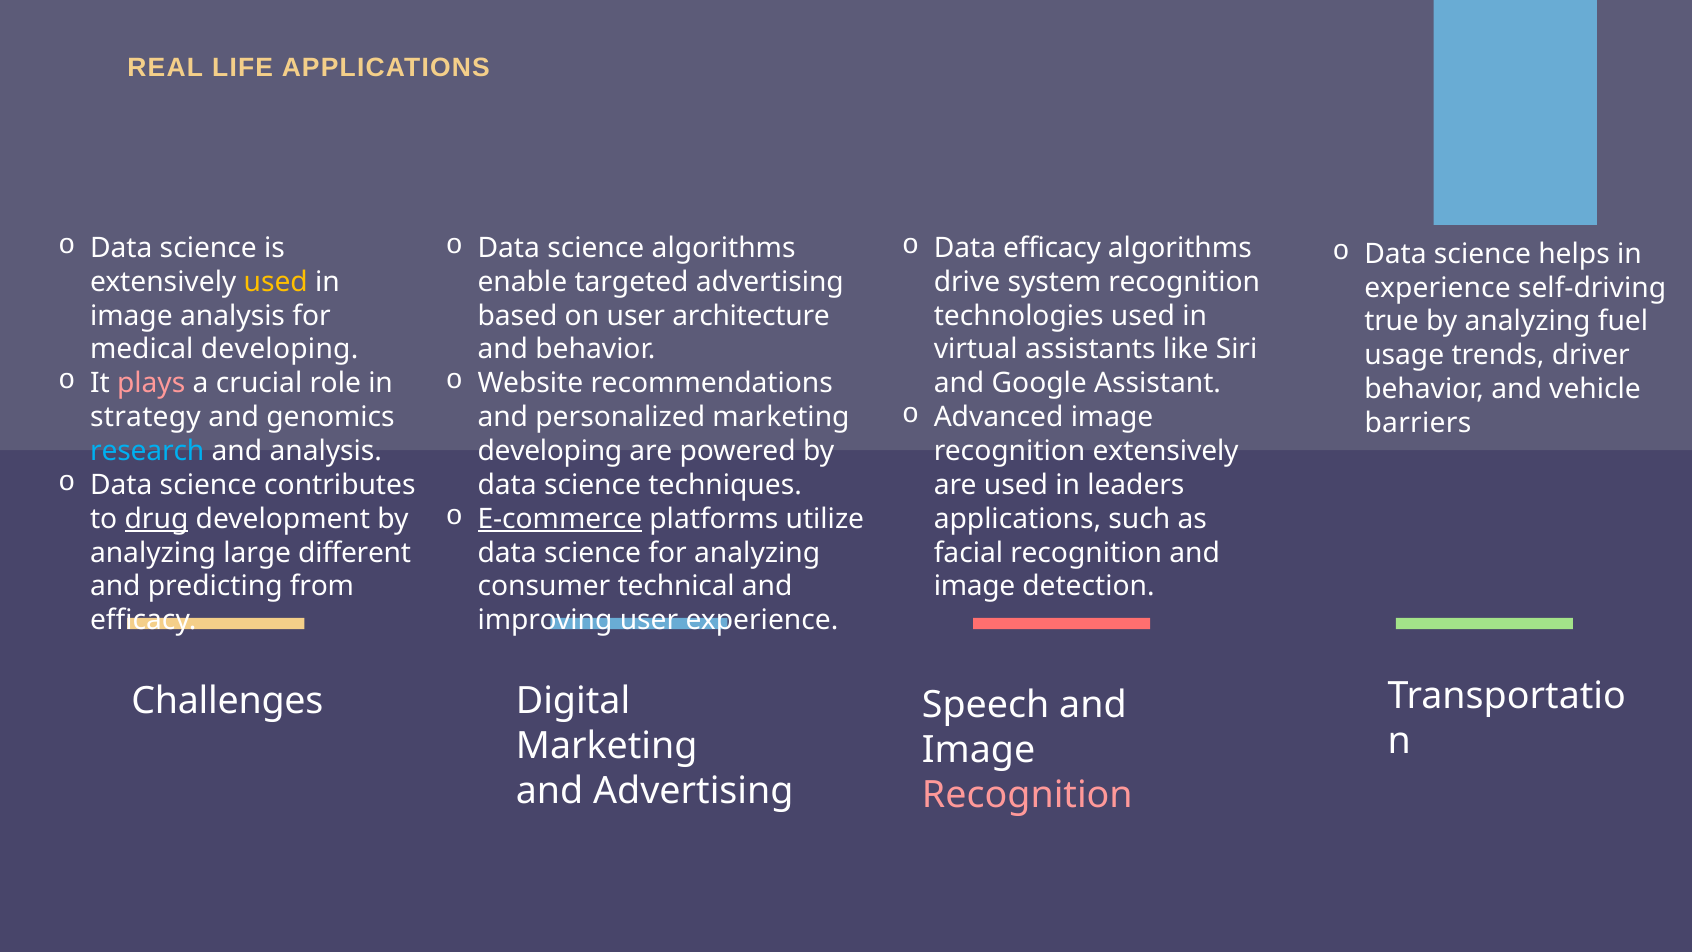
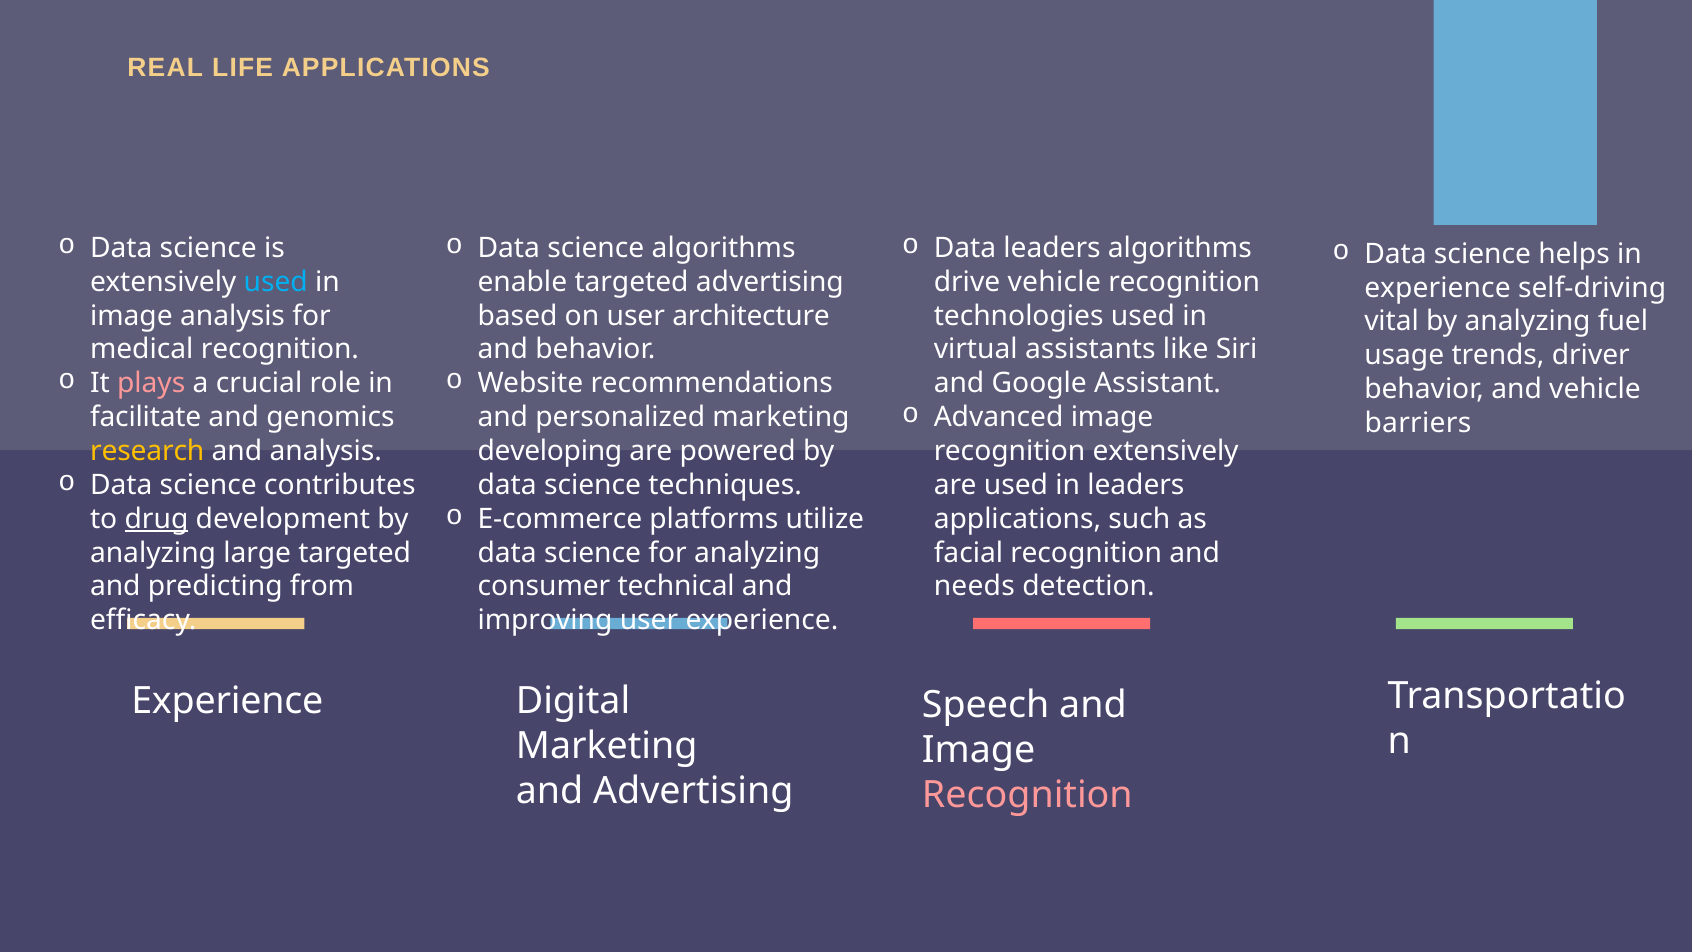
Data efficacy: efficacy -> leaders (1052, 248)
used colour: yellow -> light blue (276, 282)
drive system: system -> vehicle (1054, 282)
true: true -> vital (1392, 321)
medical developing: developing -> recognition (280, 350)
strategy: strategy -> facilitate (146, 417)
research colour: light blue -> yellow (147, 451)
E-commerce underline: present -> none (560, 519)
large different: different -> targeted (355, 553)
image: image -> needs (974, 586)
Challenges: Challenges -> Experience (227, 701)
